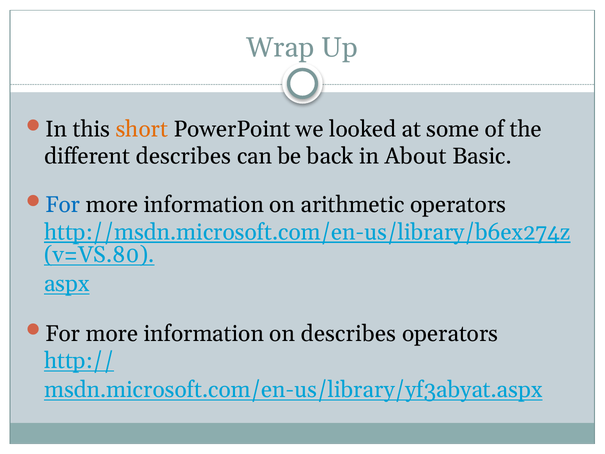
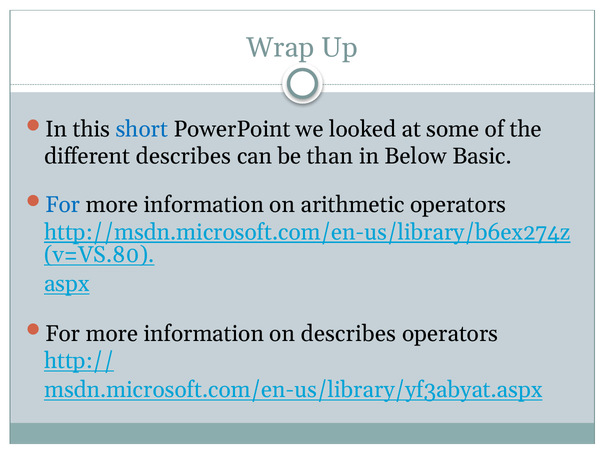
short colour: orange -> blue (142, 129)
back: back -> than (330, 156)
About: About -> Below (416, 156)
